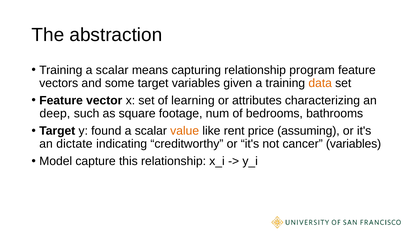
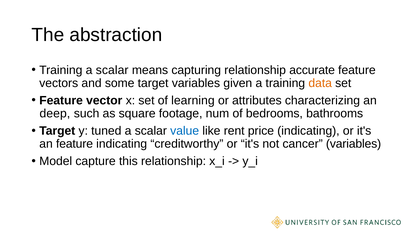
program: program -> accurate (312, 70)
found: found -> tuned (106, 131)
value colour: orange -> blue (185, 131)
price assuming: assuming -> indicating (308, 131)
an dictate: dictate -> feature (75, 144)
